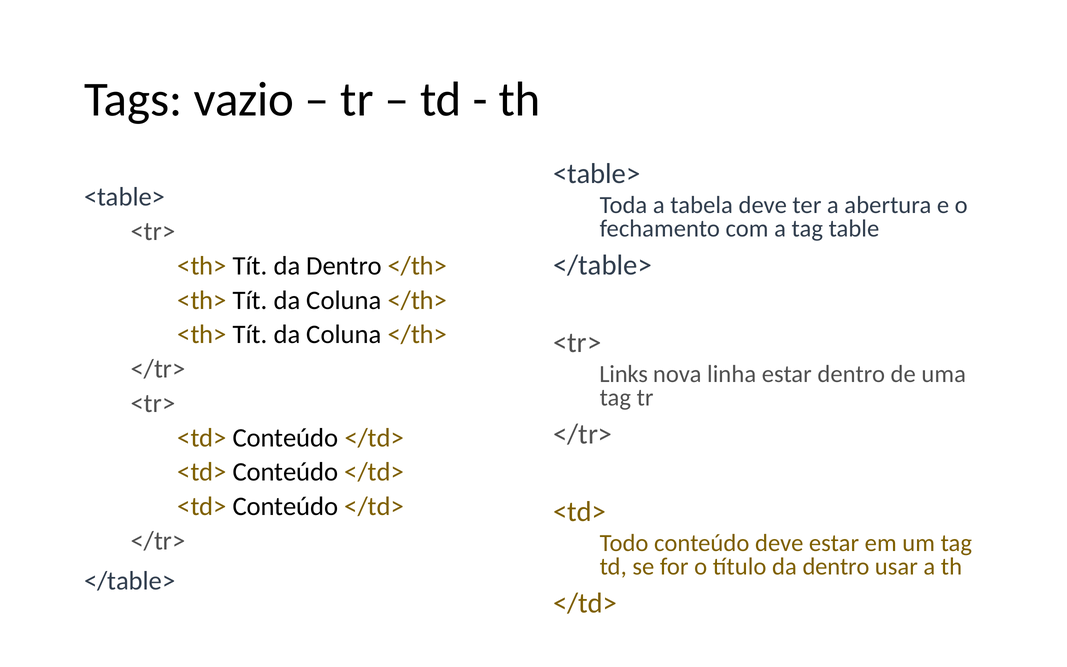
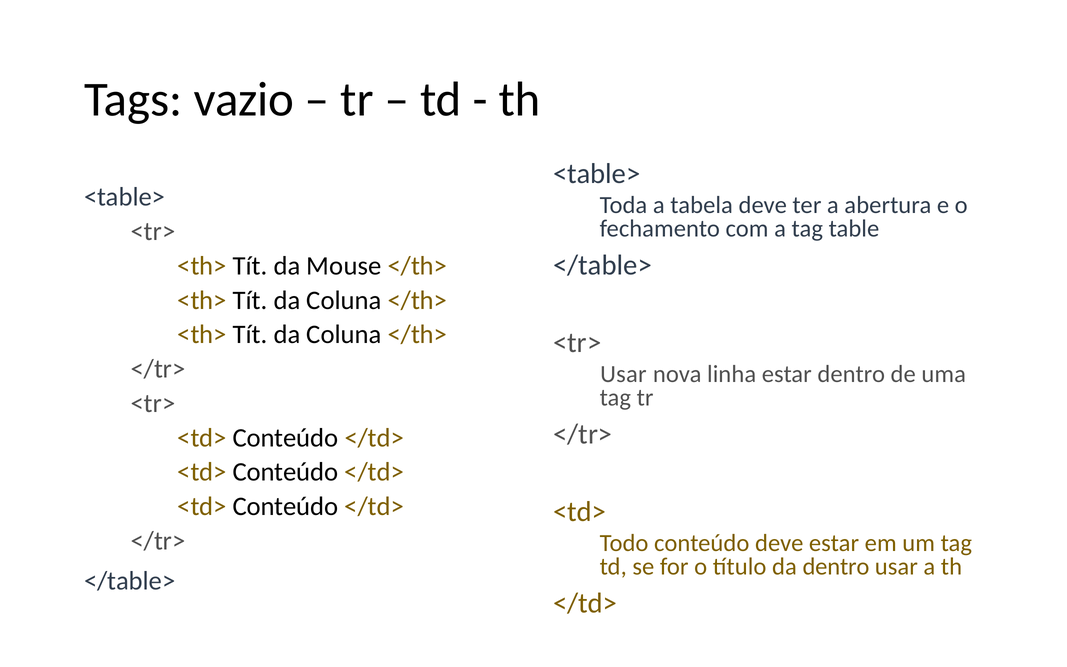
Tít da Dentro: Dentro -> Mouse (344, 266)
Links: Links -> Usar (623, 374)
